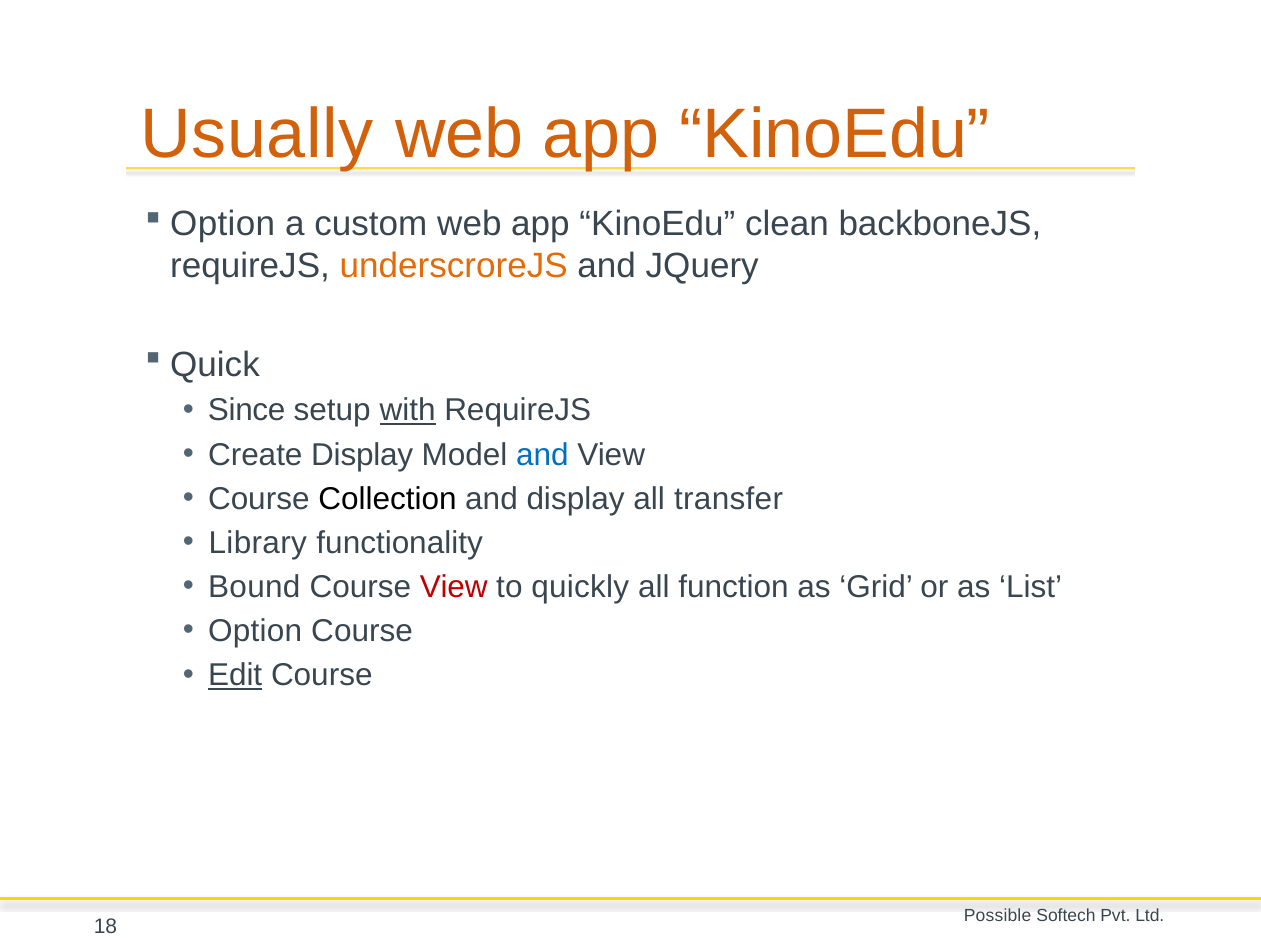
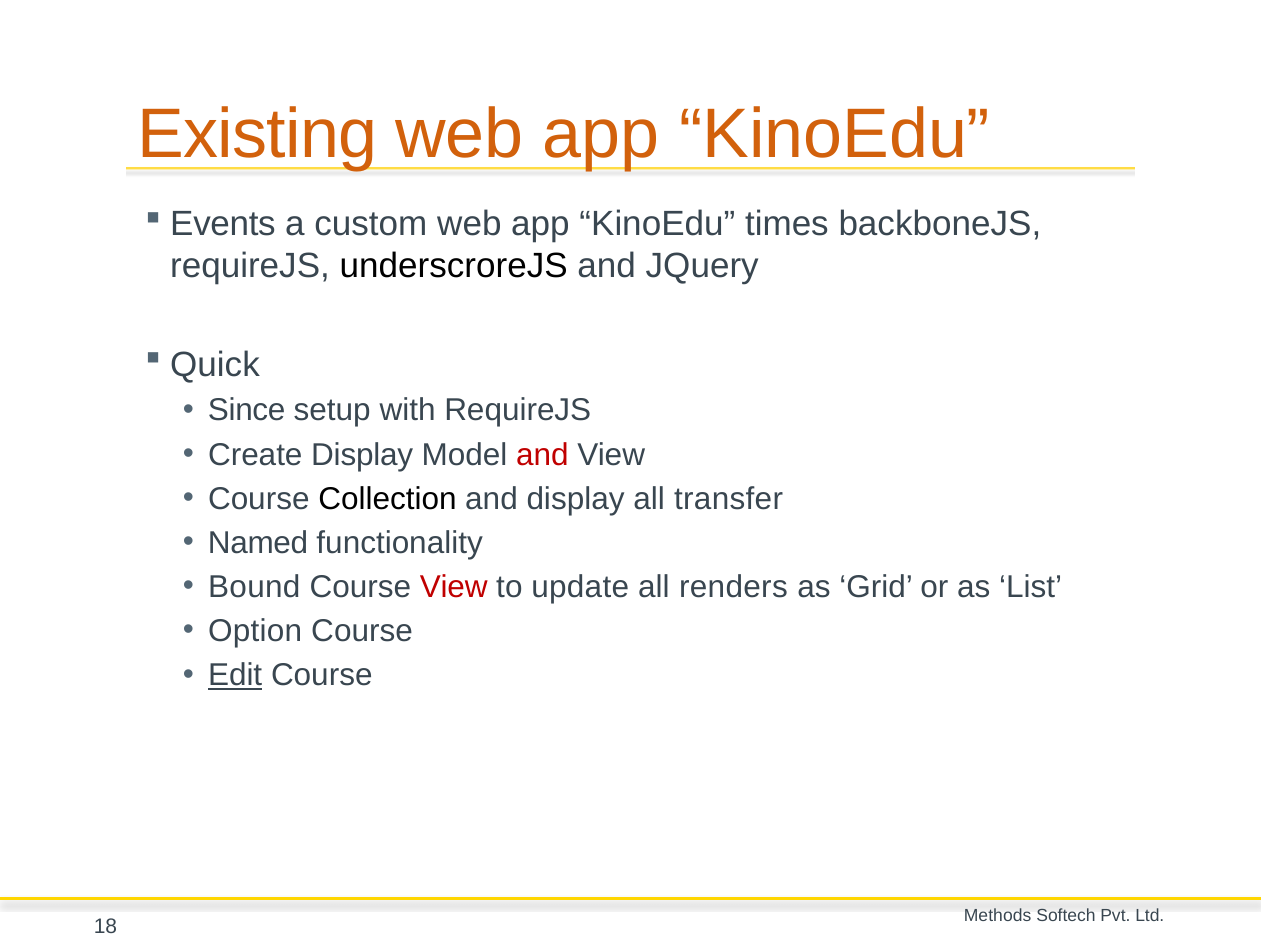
Usually: Usually -> Existing (258, 134)
Option: Option -> Events (223, 224)
clean: clean -> times (787, 224)
underscroreJS colour: orange -> black (454, 266)
with underline: present -> none (408, 410)
and colour: blue -> red (542, 454)
Library: Library -> Named (258, 543)
quickly: quickly -> update (580, 587)
function: function -> renders (733, 587)
Possible: Possible -> Methods (998, 916)
